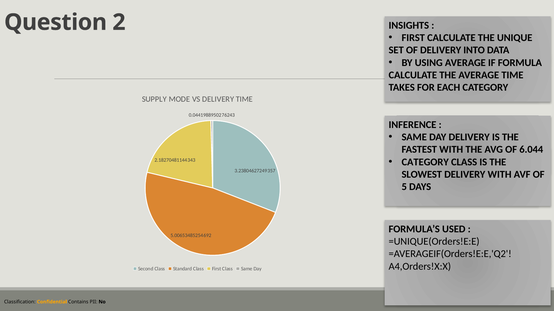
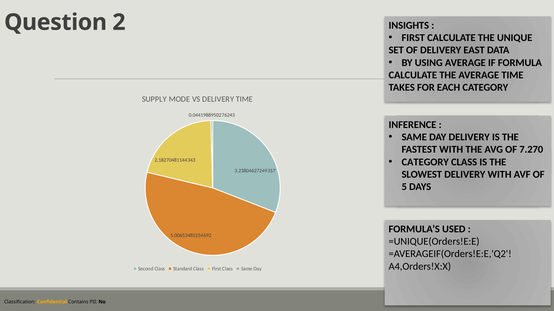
INTO: INTO -> EAST (474, 50)
6.044: 6.044 -> 7.270 (531, 150)
